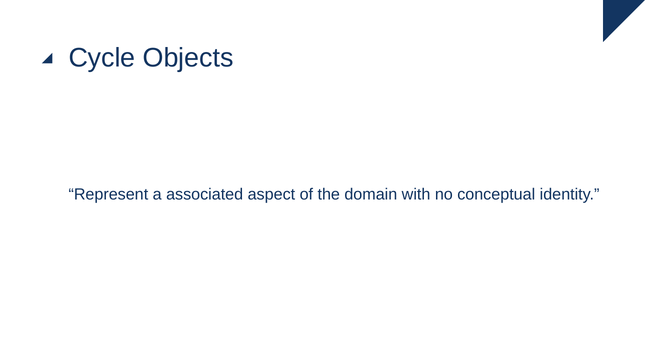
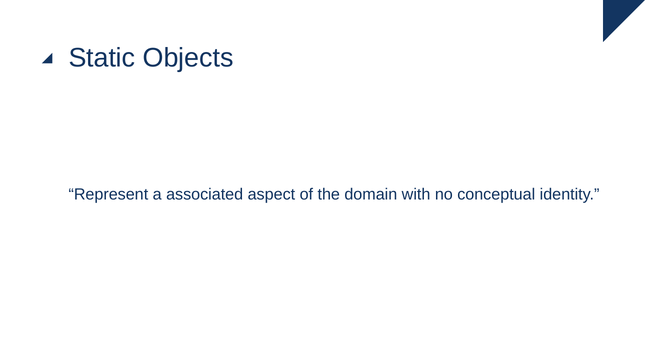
Cycle: Cycle -> Static (102, 58)
